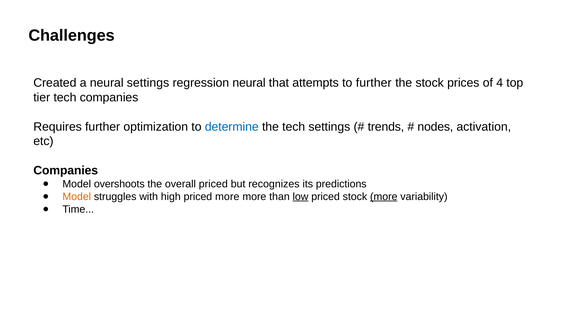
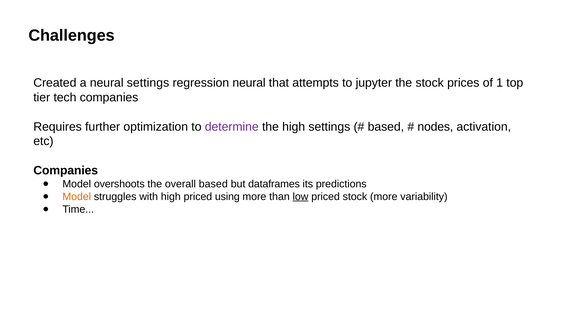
to further: further -> jupyter (374, 83)
4: 4 -> 1 (500, 83)
determine colour: blue -> purple (232, 126)
the tech: tech -> high (294, 126)
trends: trends -> based (386, 126)
overall priced: priced -> based (213, 184)
recognizes: recognizes -> dataframes (274, 184)
priced more: more -> using (227, 196)
more underline: present -> none (384, 196)
